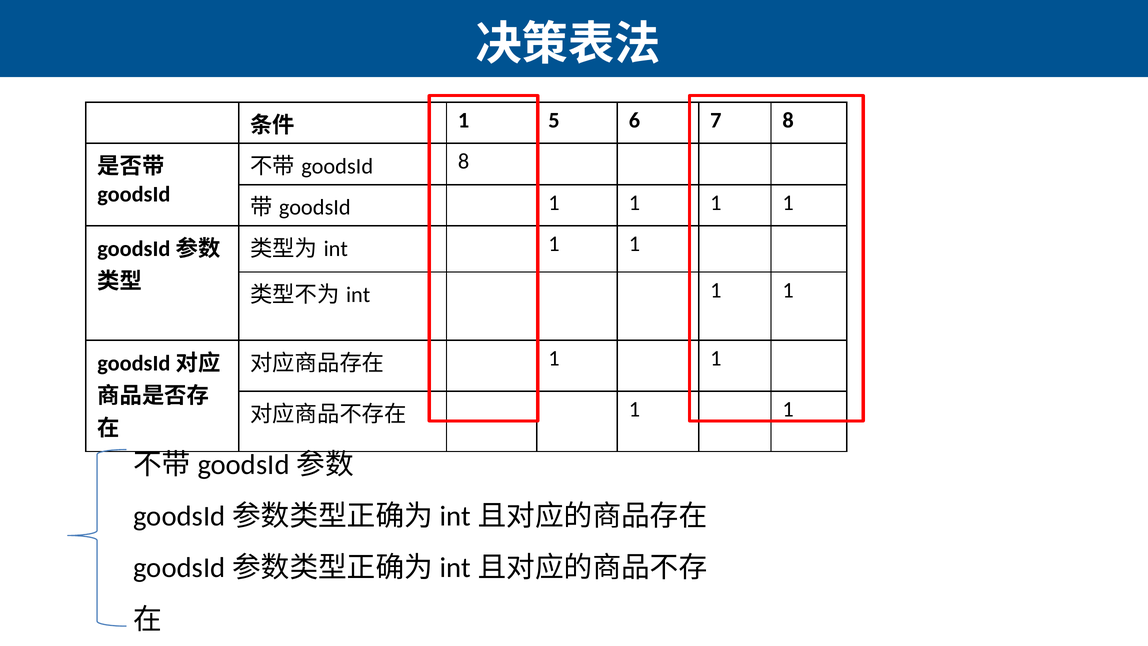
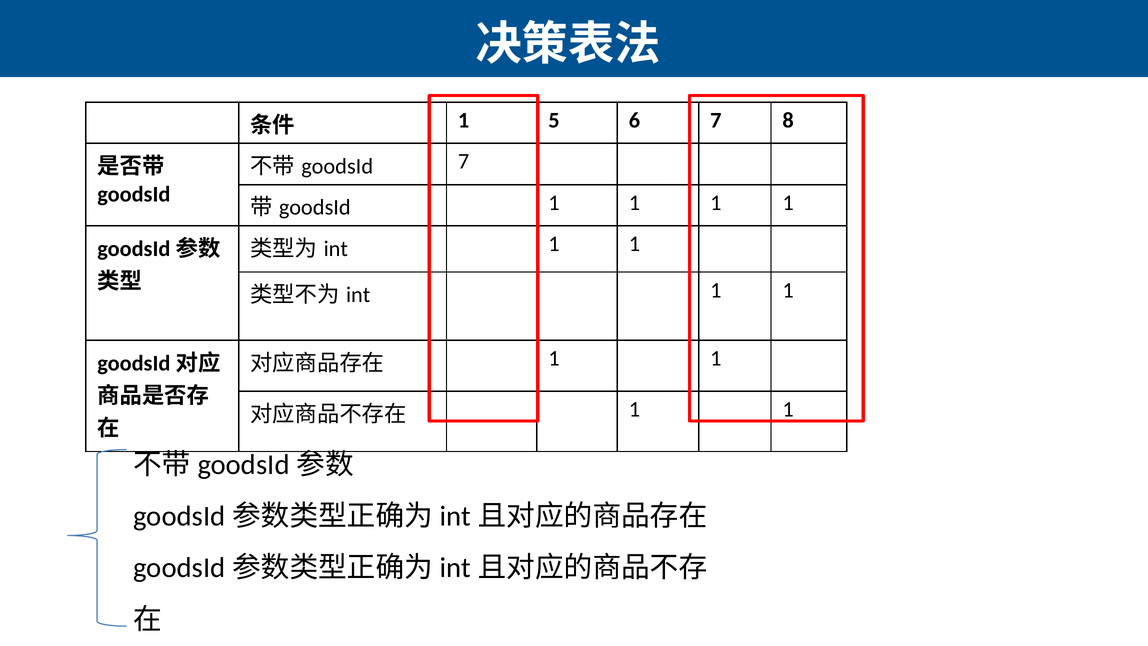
8: 8 -> 7 (464, 162)
